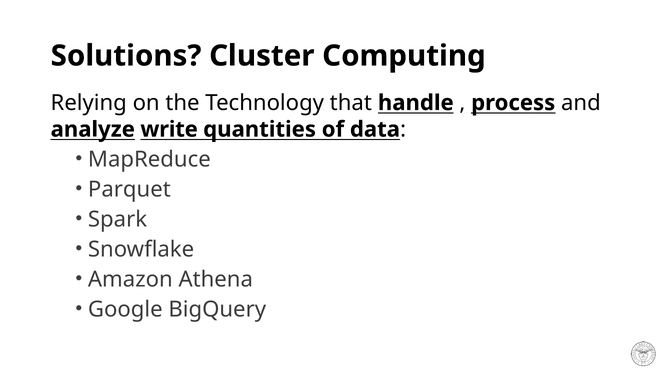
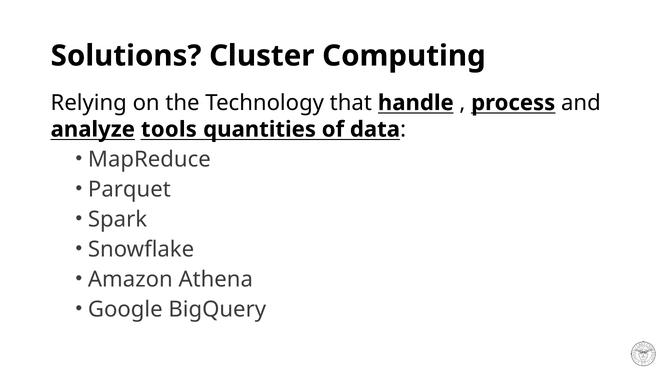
write: write -> tools (169, 130)
